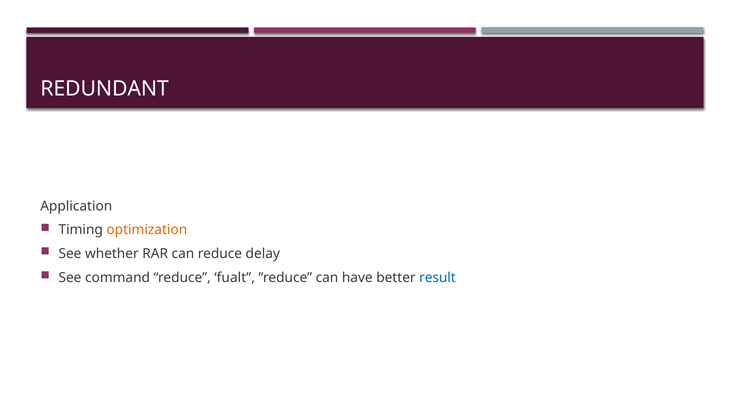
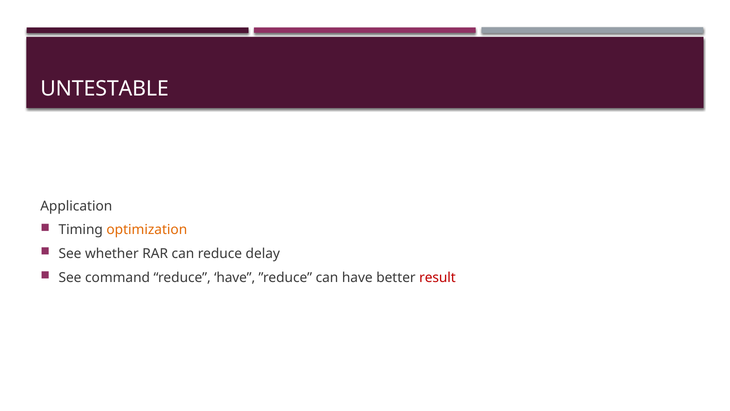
REDUNDANT: REDUNDANT -> UNTESTABLE (105, 89)
reduce fualt: fualt -> have (235, 277)
result colour: blue -> red (437, 277)
